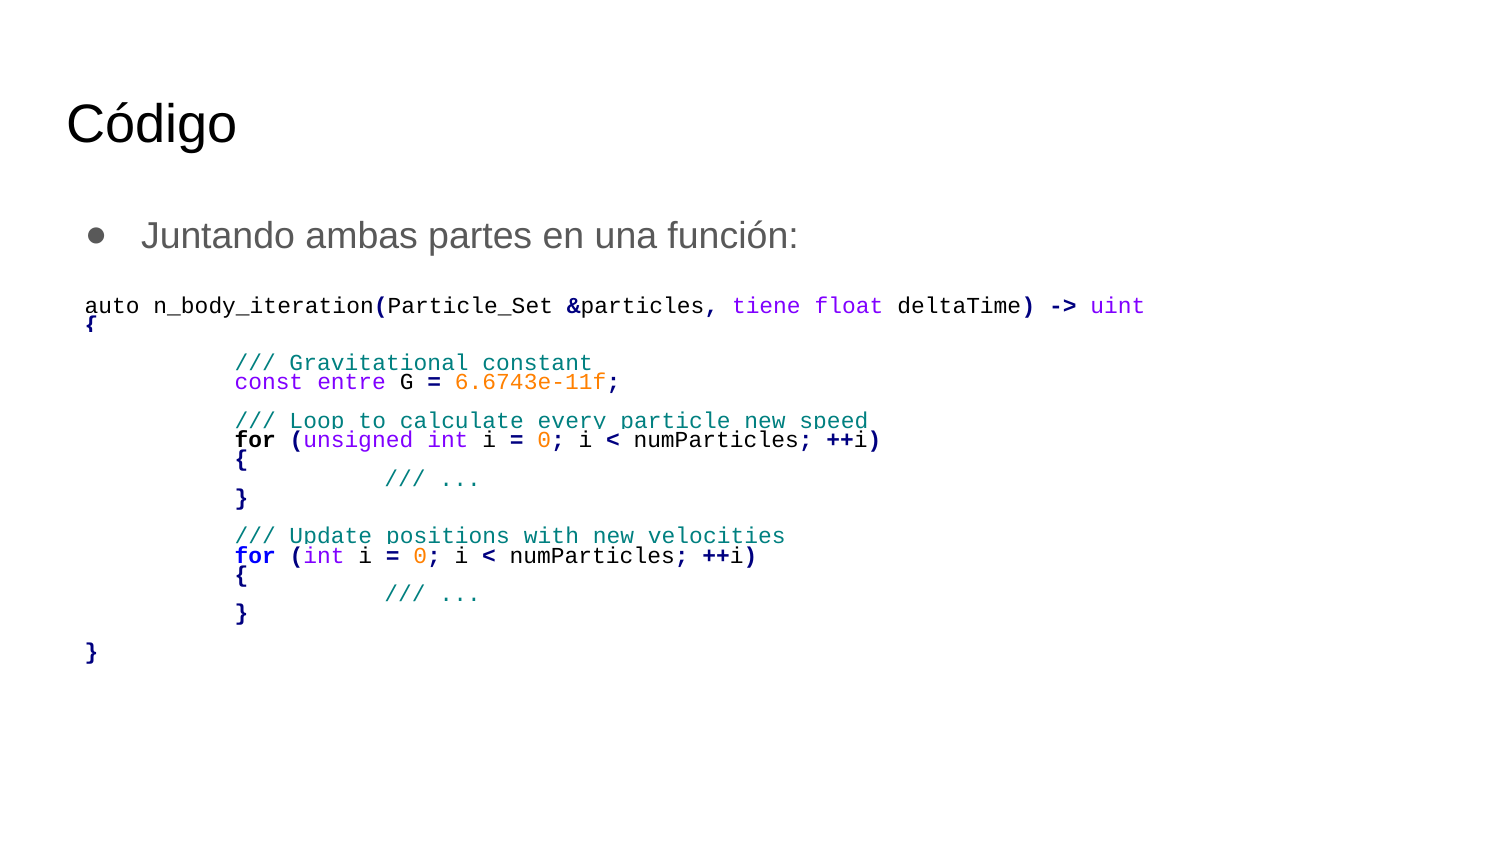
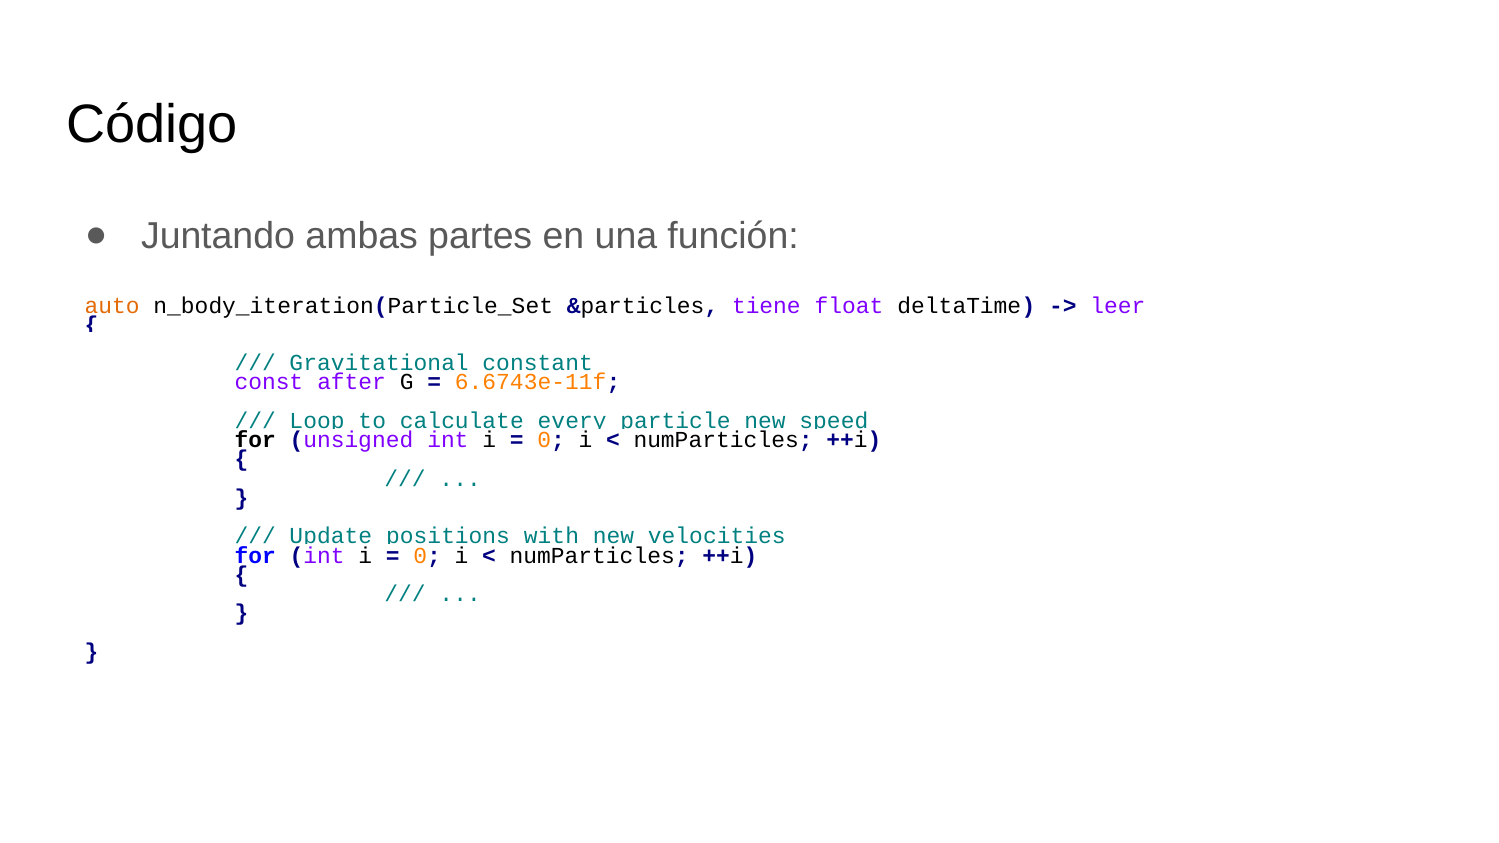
auto colour: black -> orange (112, 306)
uint: uint -> leer (1118, 306)
entre: entre -> after (352, 383)
